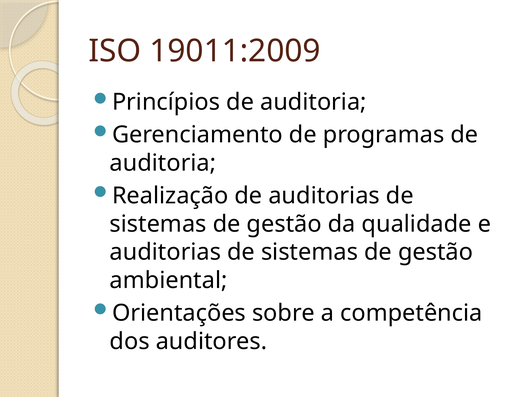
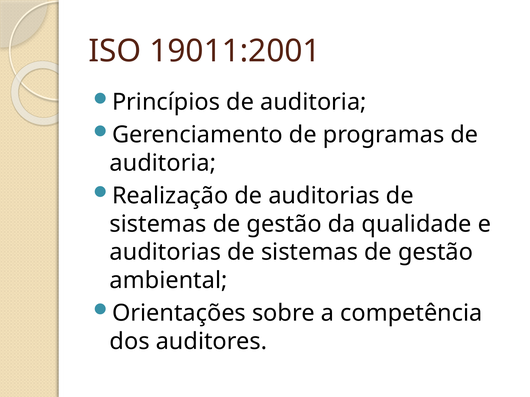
19011:2009: 19011:2009 -> 19011:2001 (235, 51)
